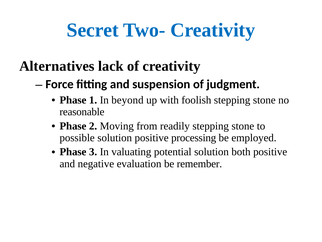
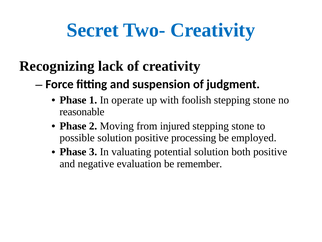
Alternatives: Alternatives -> Recognizing (57, 66)
beyond: beyond -> operate (127, 100)
readily: readily -> injured (175, 126)
